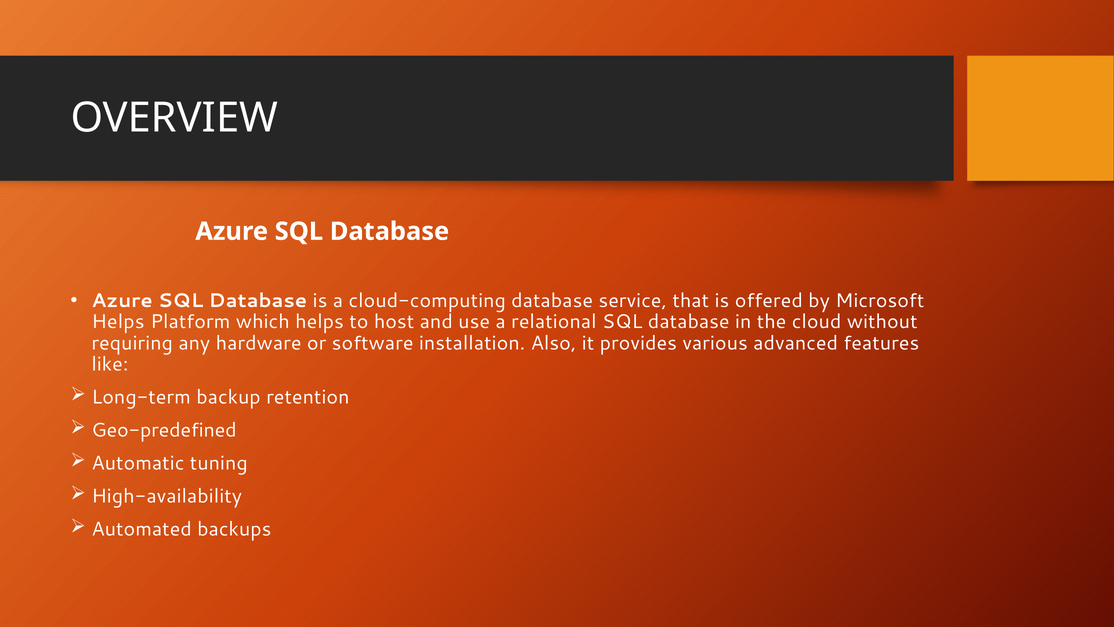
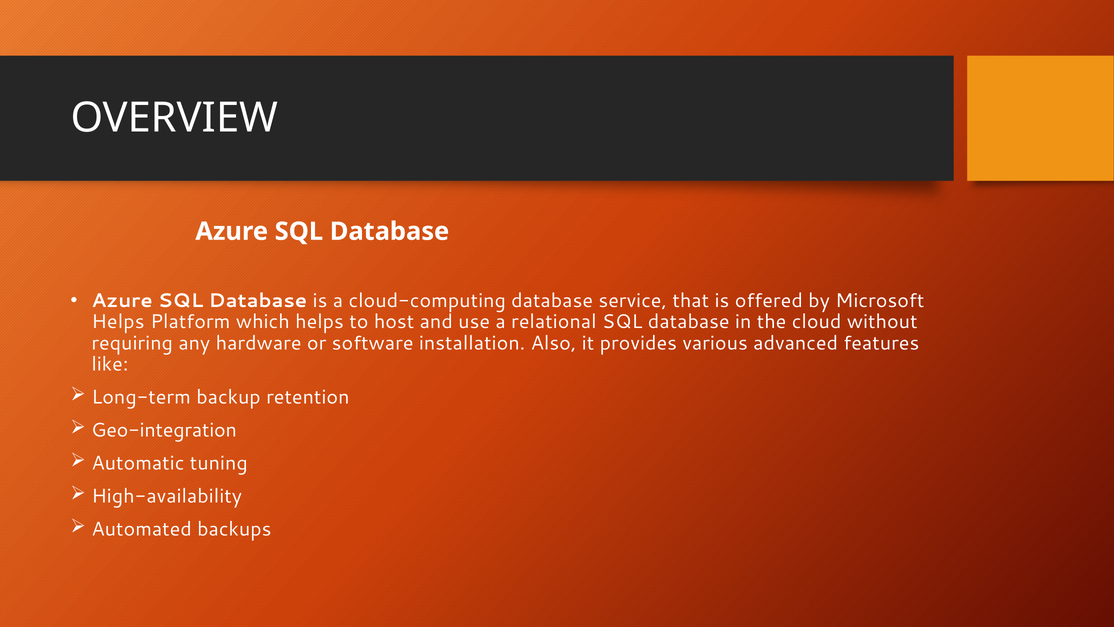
Geo-predefined: Geo-predefined -> Geo-integration (164, 430)
